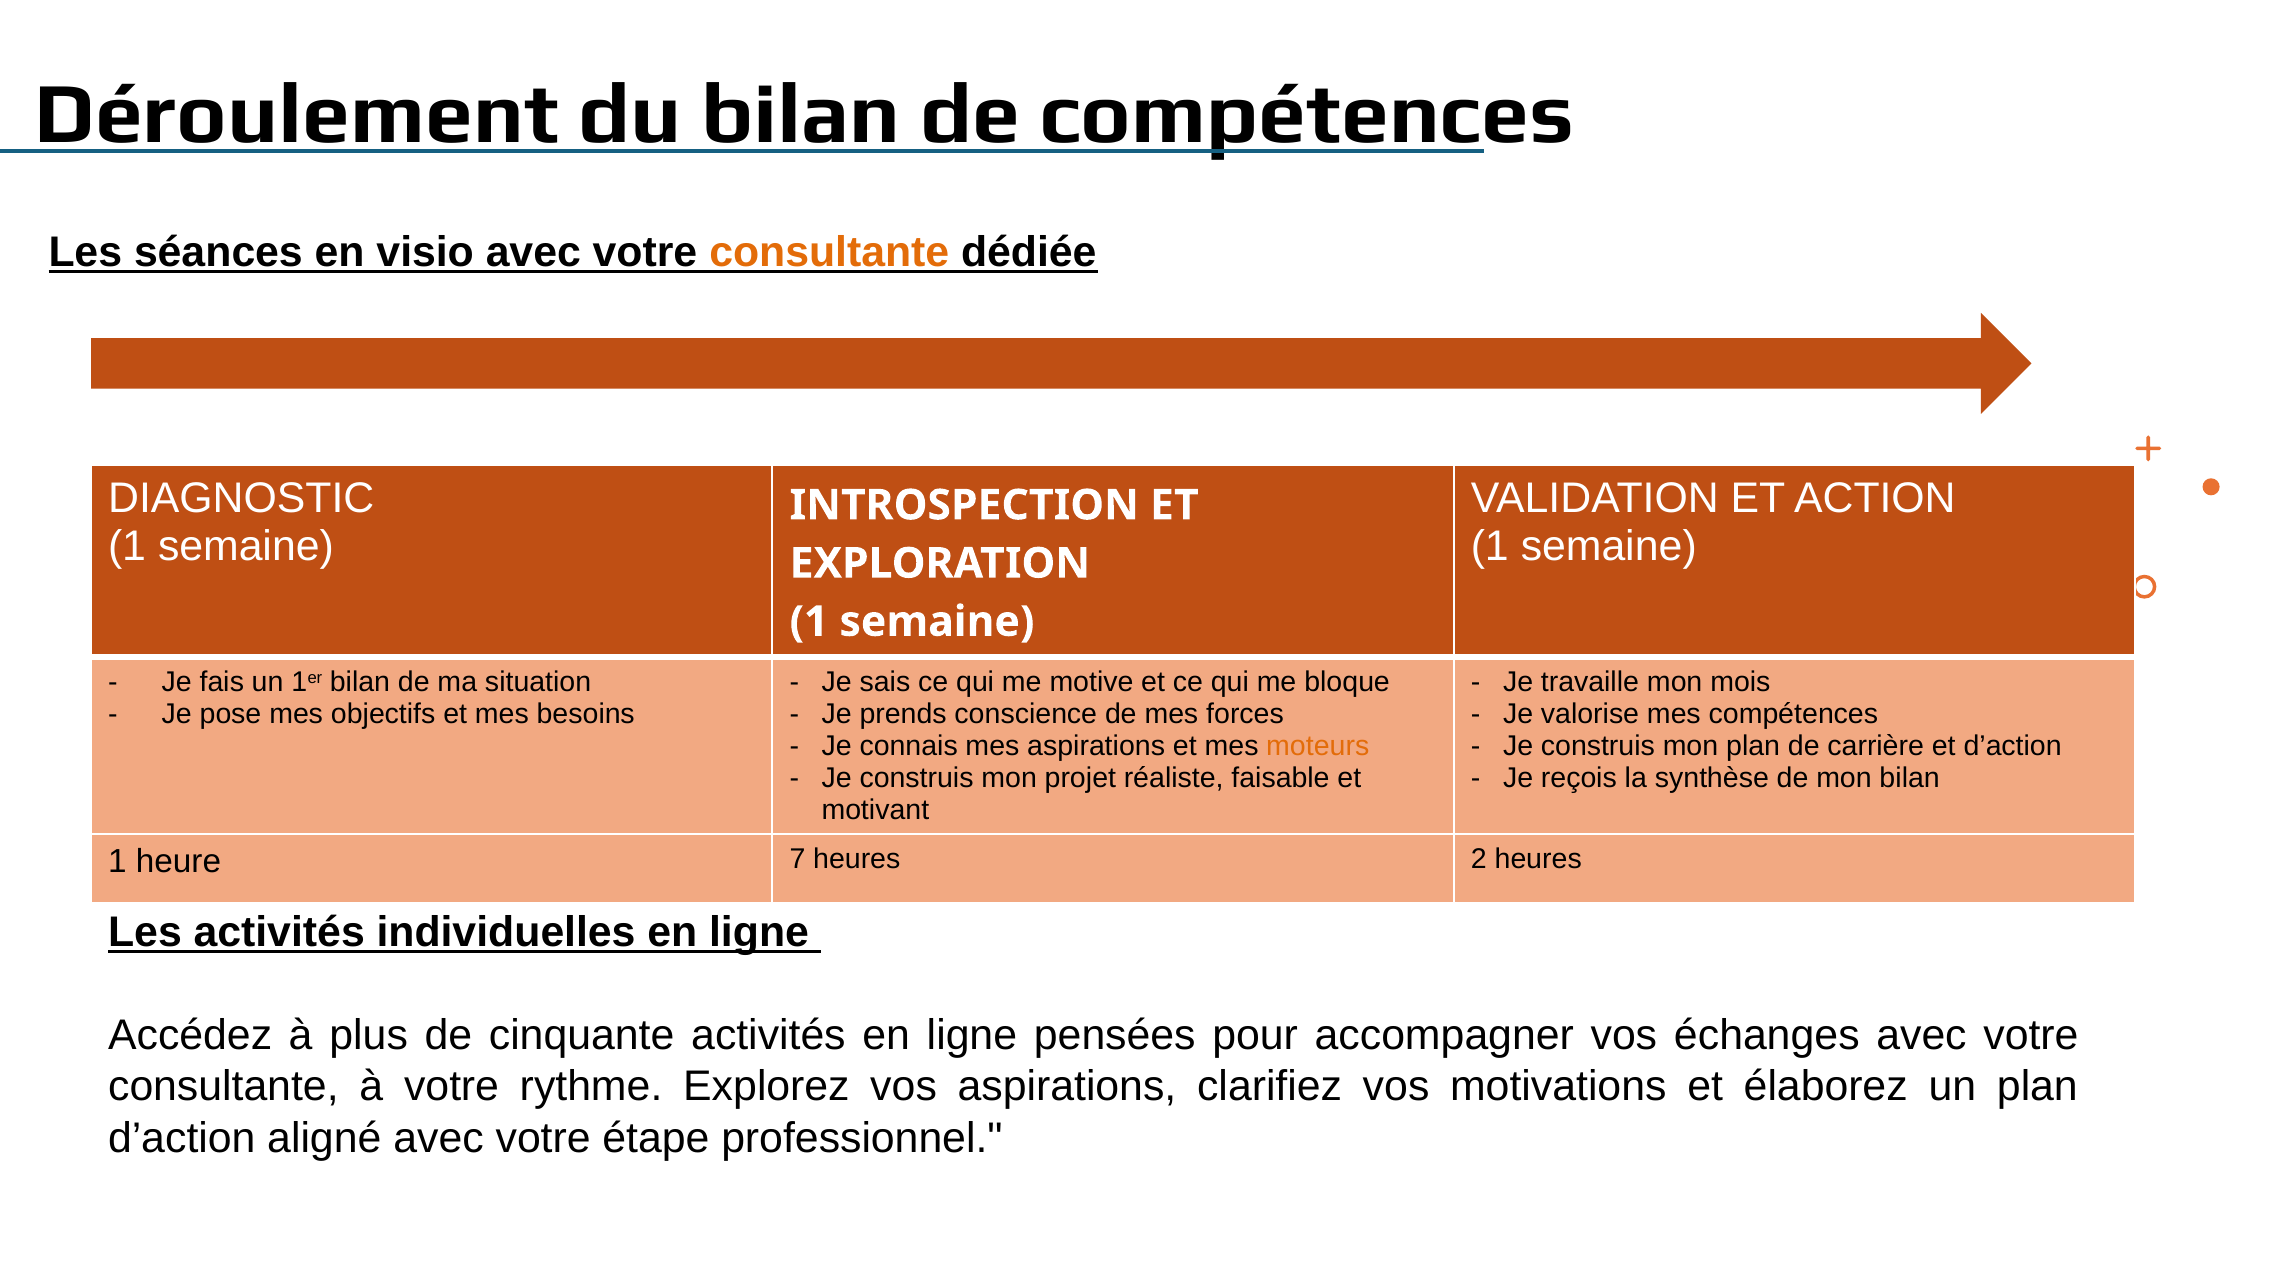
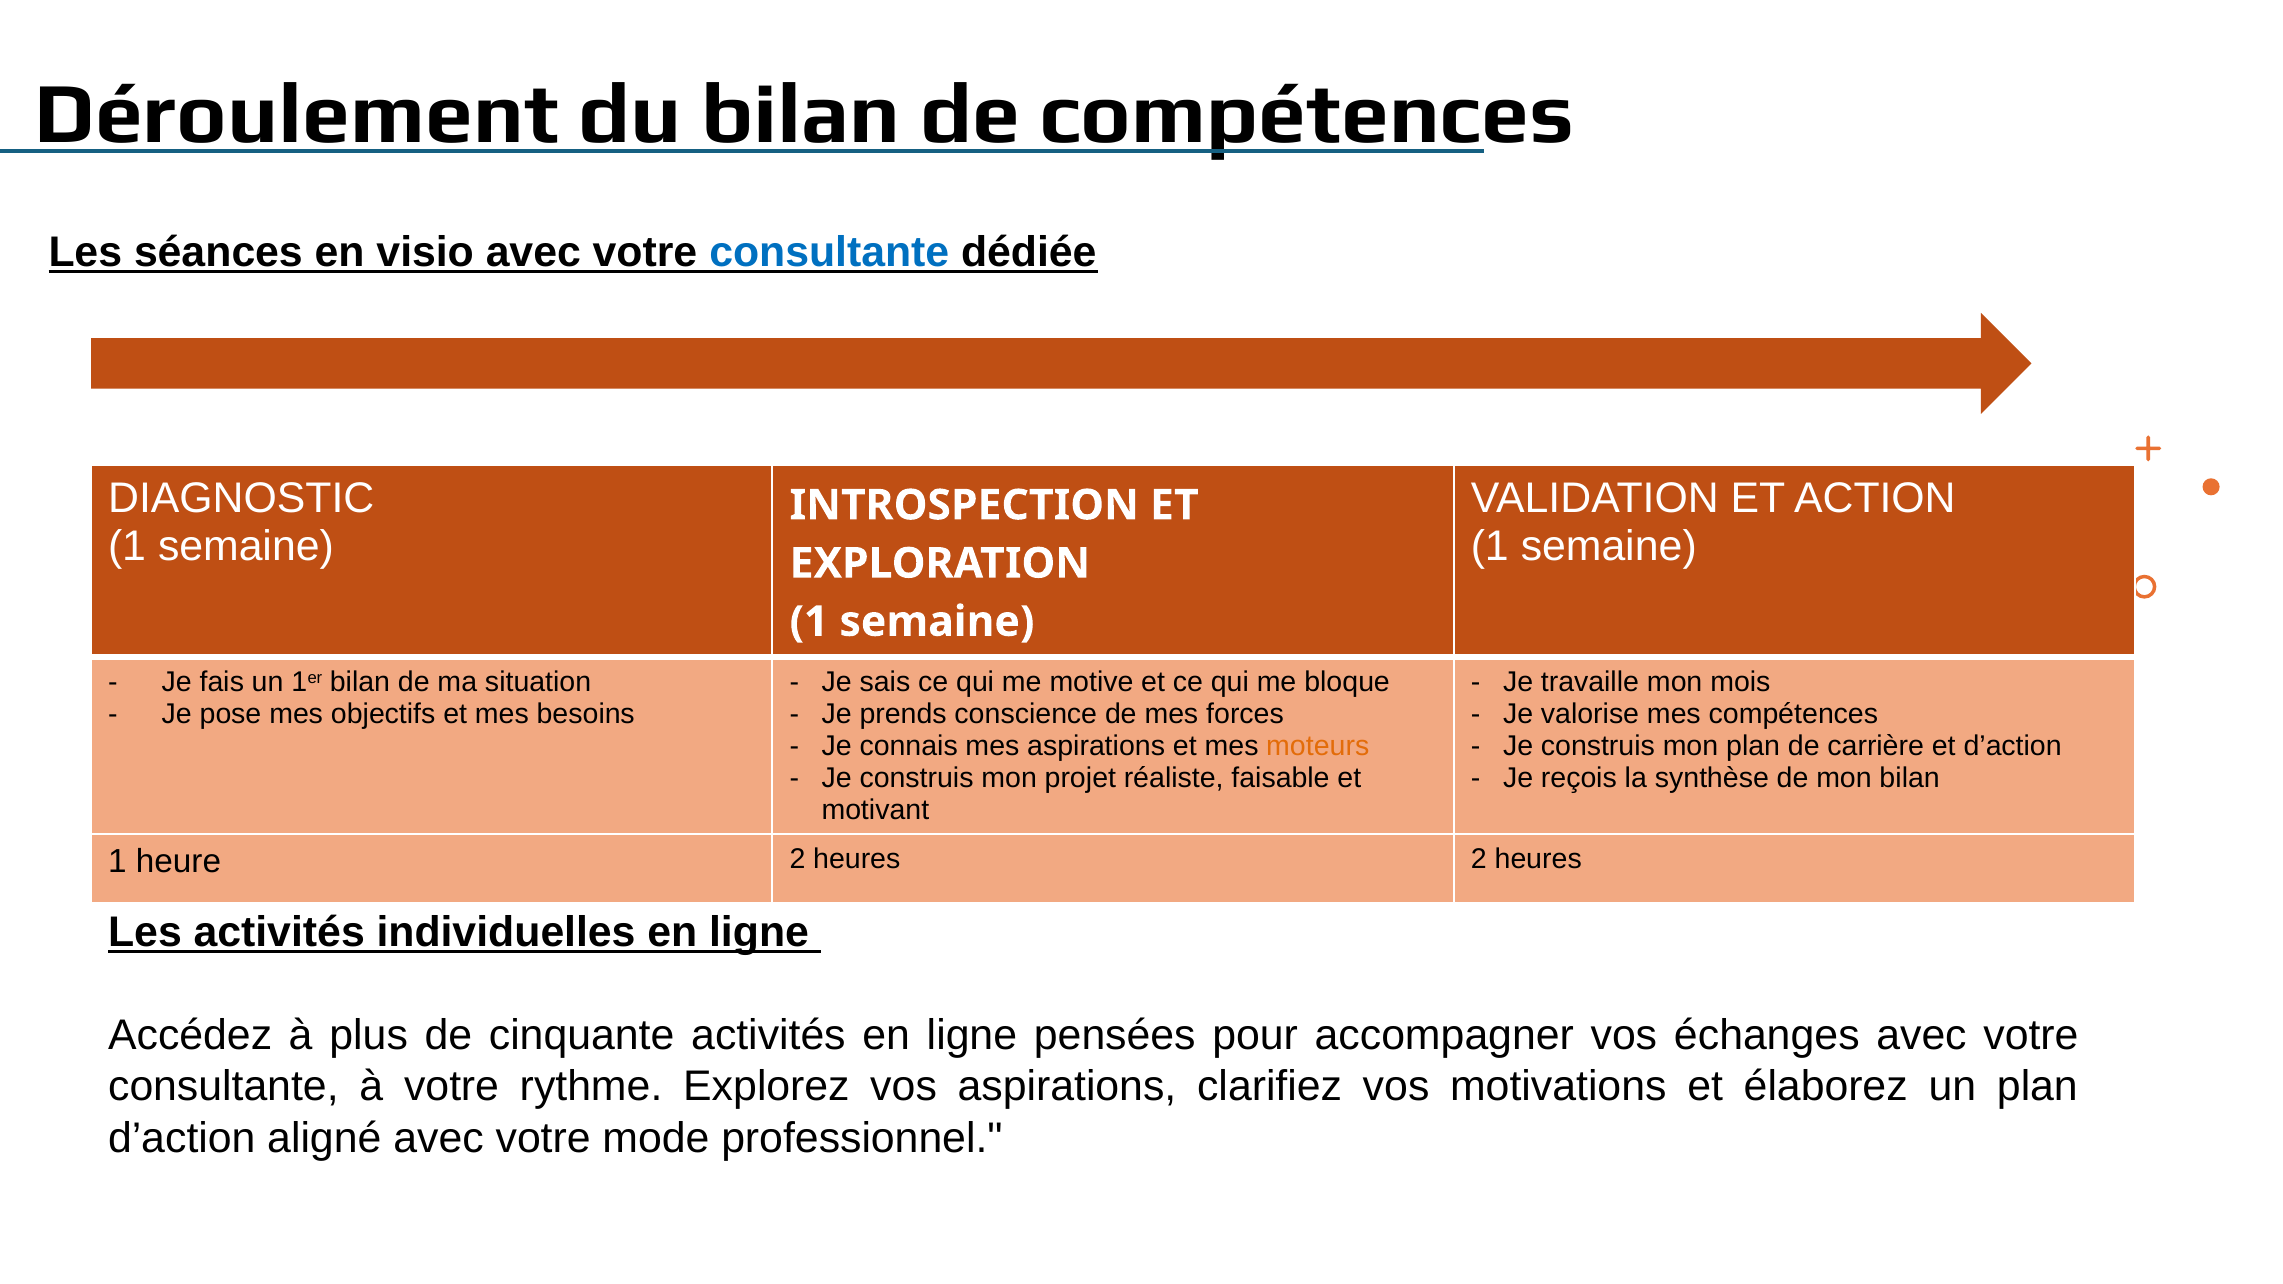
consultante colour: orange -> blue (829, 253)
heure 7: 7 -> 2 (798, 859)
étape: étape -> mode (656, 1138)
